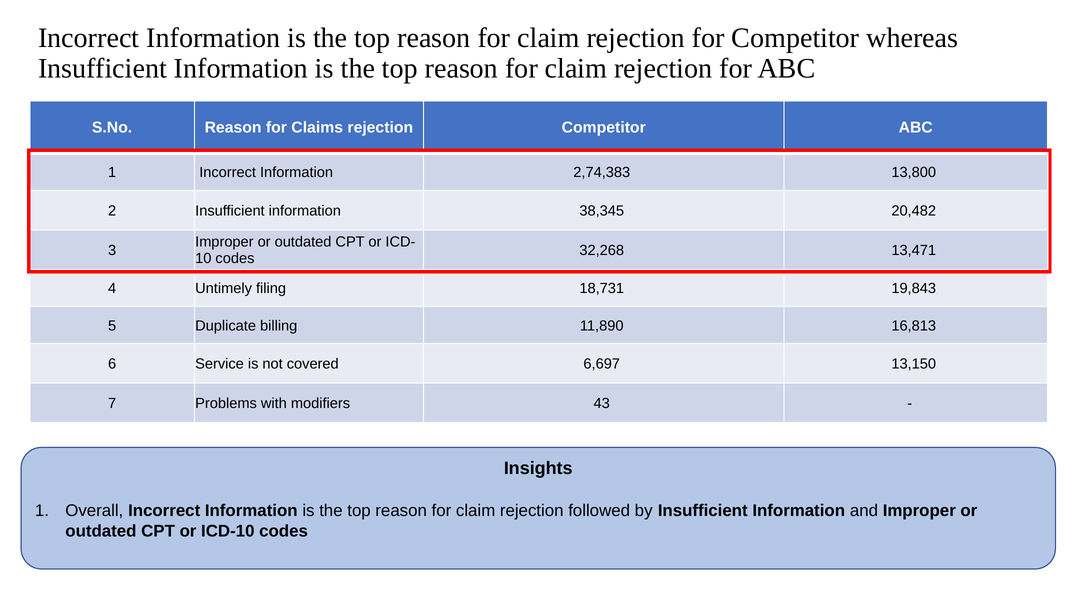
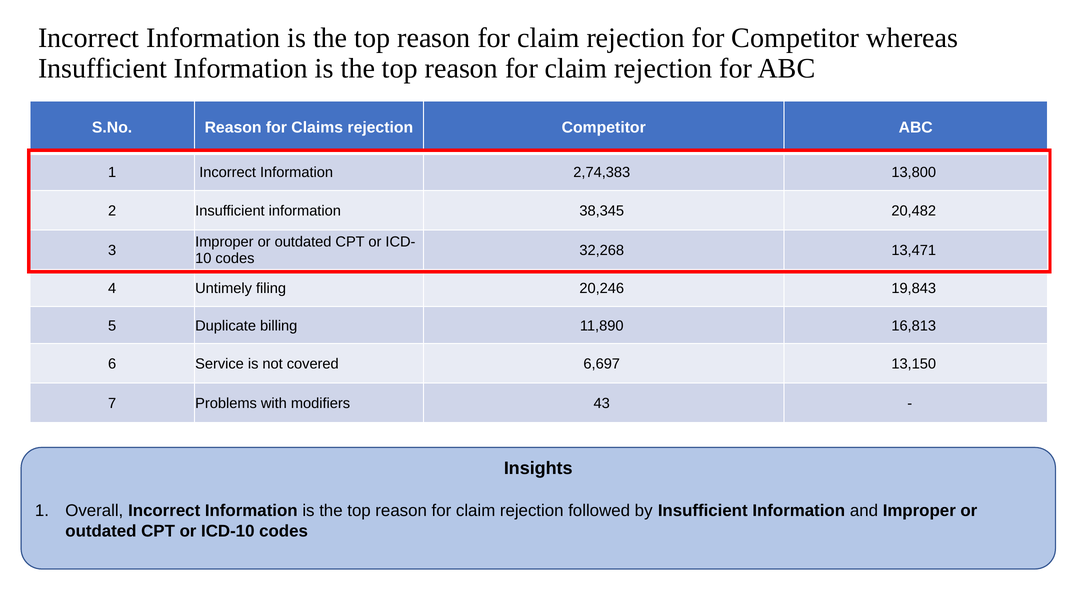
18,731: 18,731 -> 20,246 (602, 288)
